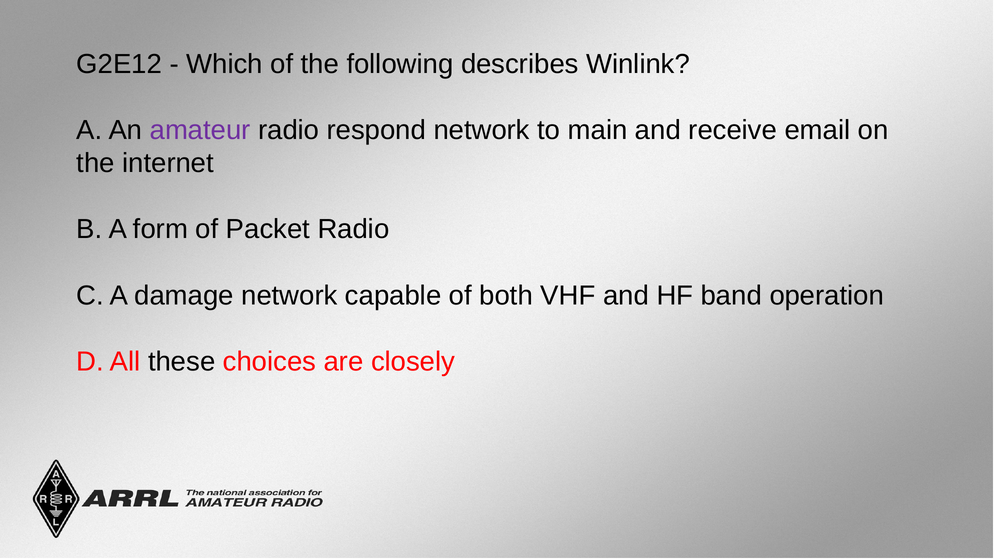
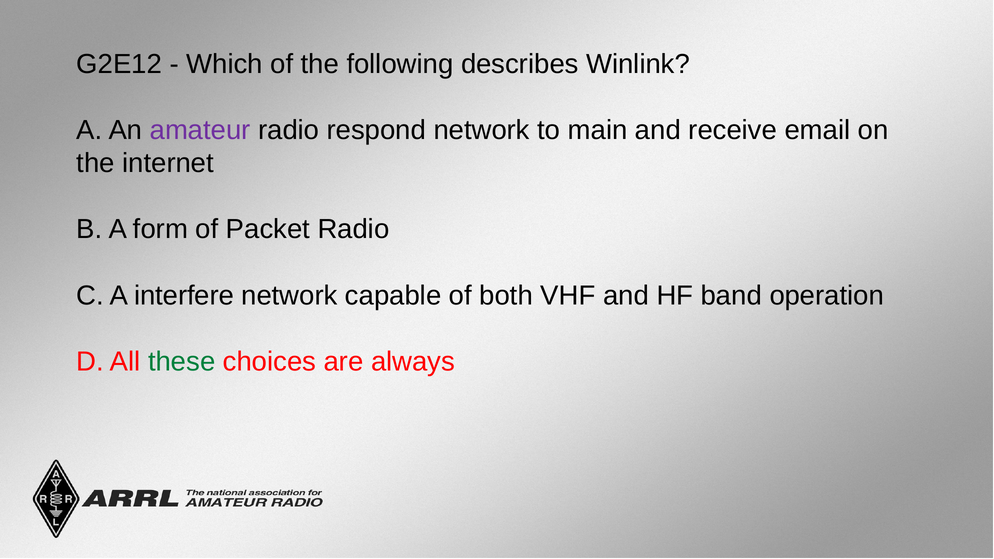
damage: damage -> interfere (184, 296)
these colour: black -> green (182, 362)
closely: closely -> always (413, 362)
